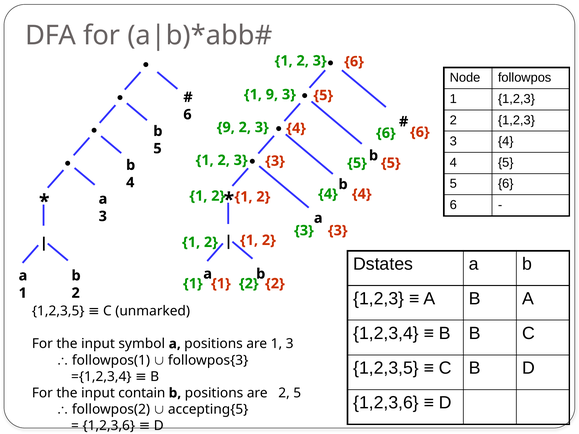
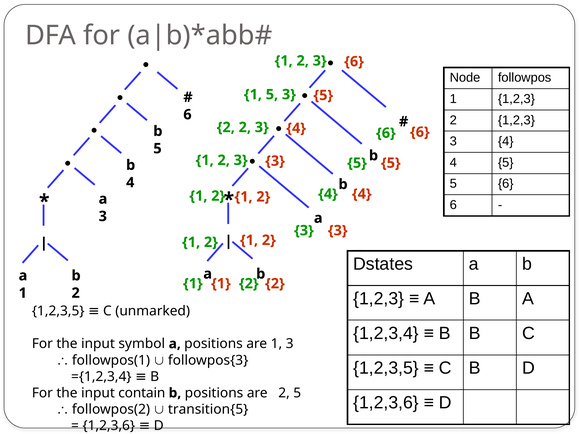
1 9: 9 -> 5 (272, 95)
9: 9 -> 2 (226, 127)
accepting{5: accepting{5 -> transition{5 (208, 410)
